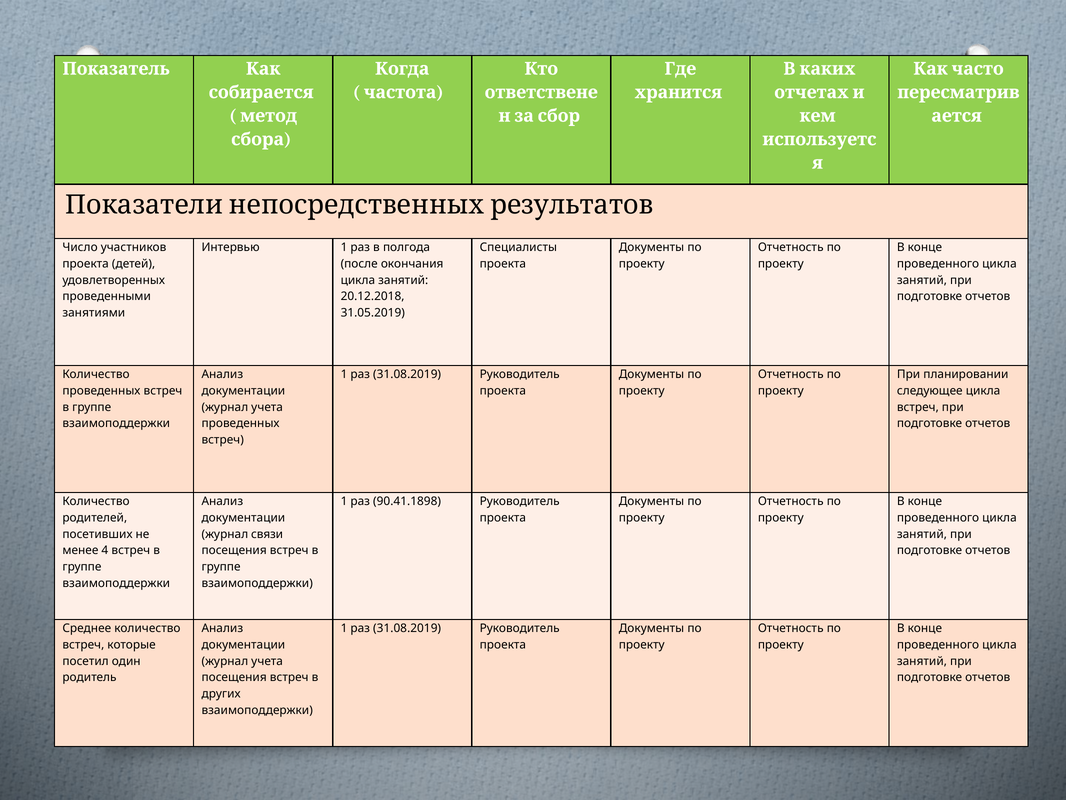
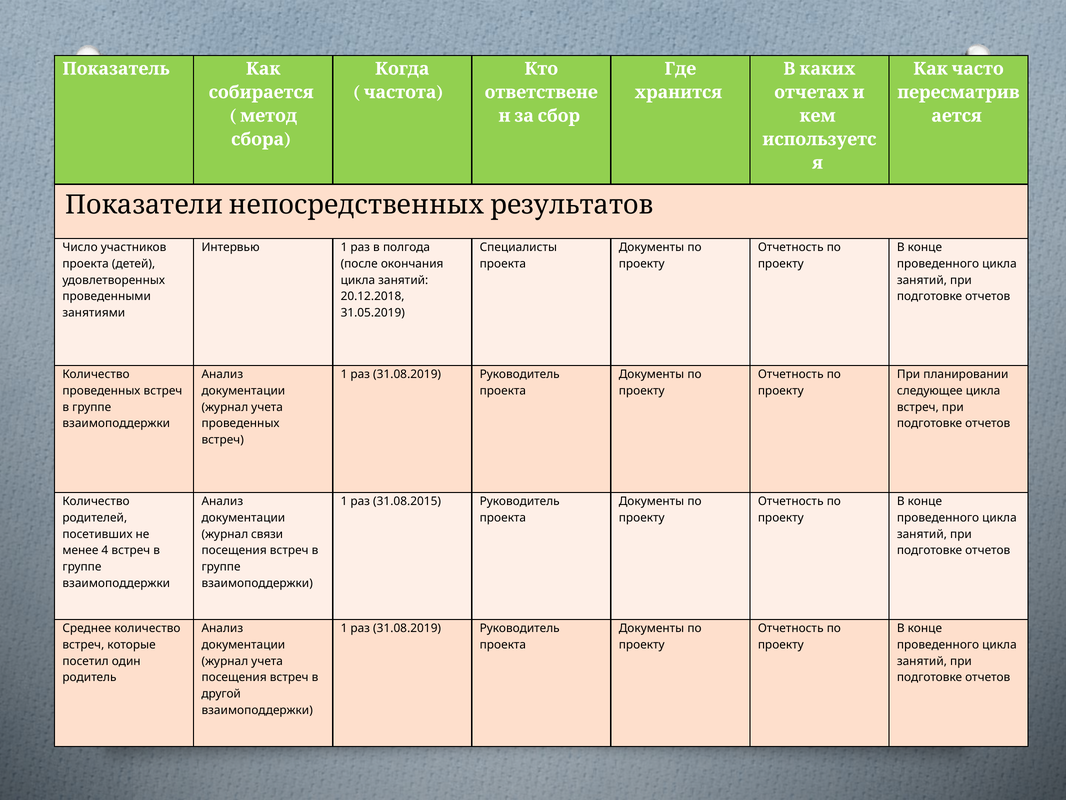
90.41.1898: 90.41.1898 -> 31.08.2015 (407, 501)
других: других -> другой (221, 693)
